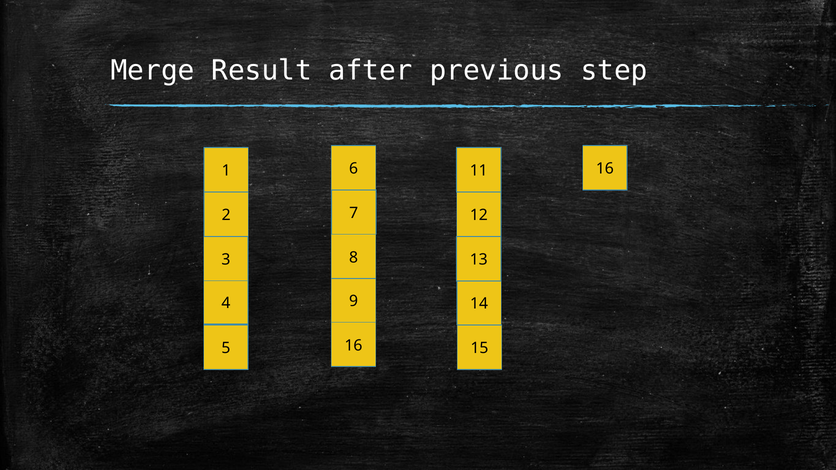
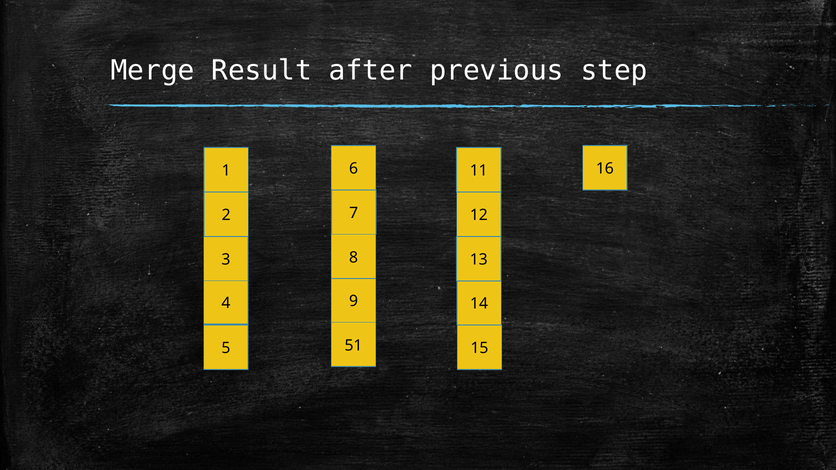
5 16: 16 -> 51 (354, 346)
